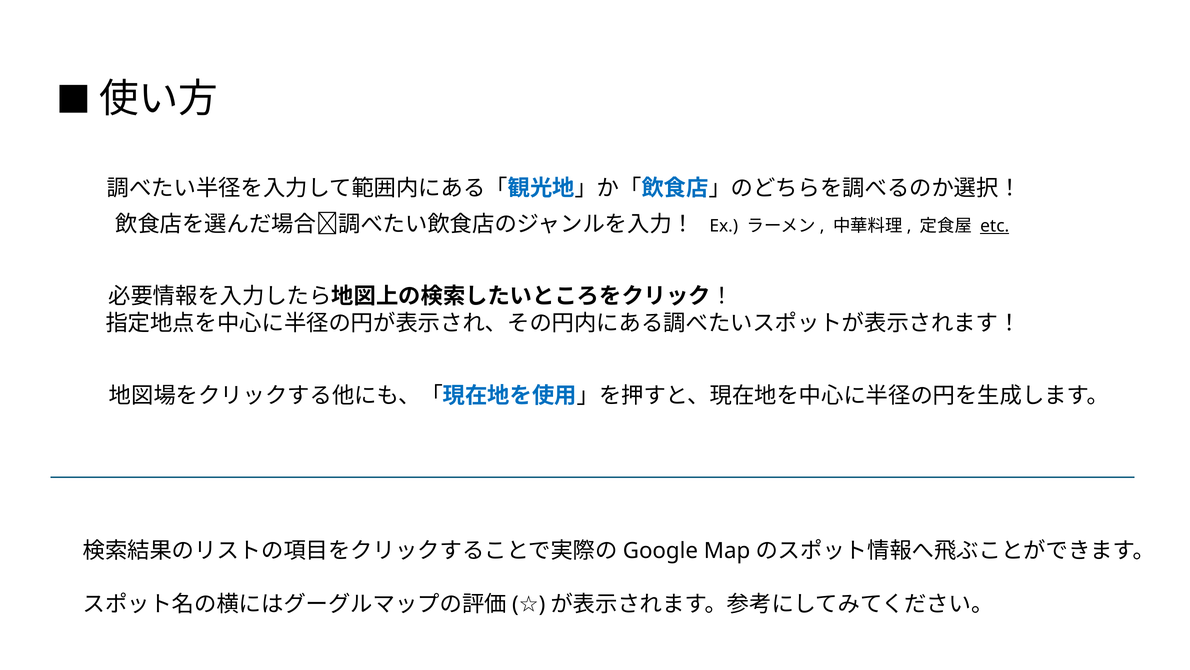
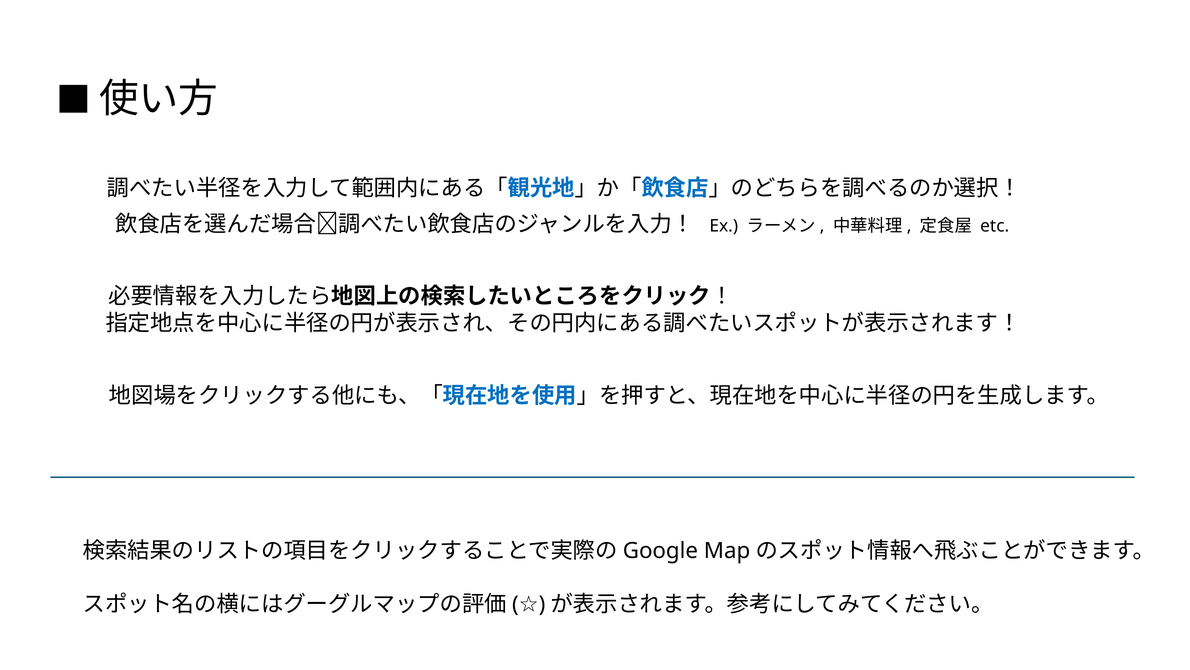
etc underline: present -> none (995, 226)
